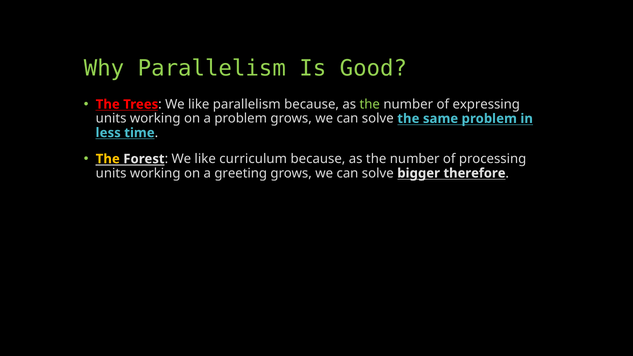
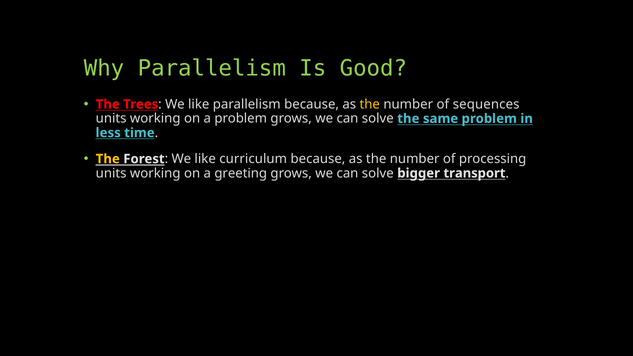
the colour: light green -> yellow (370, 104)
expressing: expressing -> sequences (486, 104)
therefore: therefore -> transport (474, 173)
